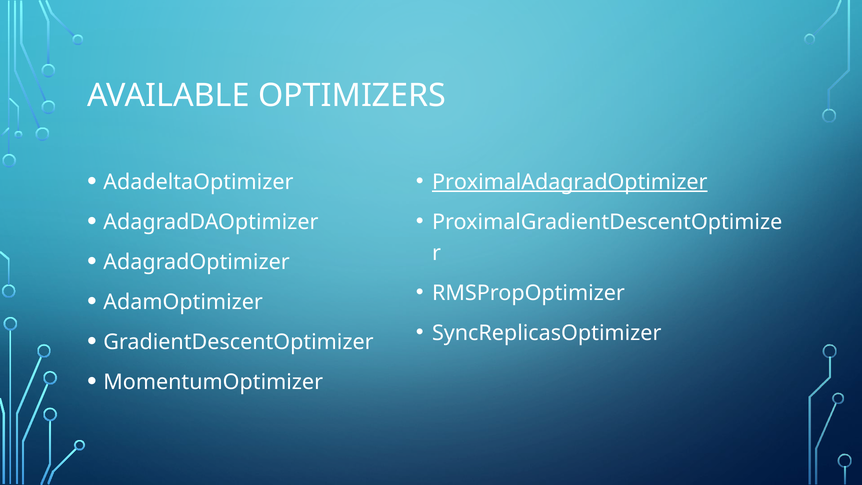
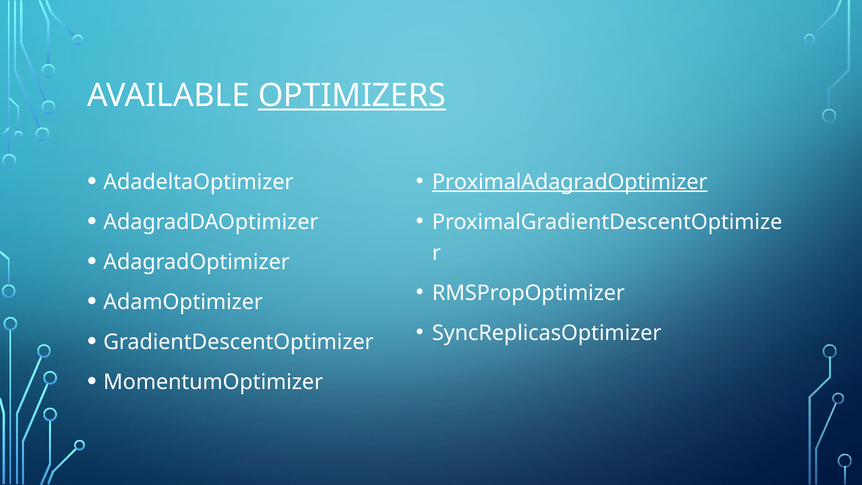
OPTIMIZERS underline: none -> present (352, 96)
